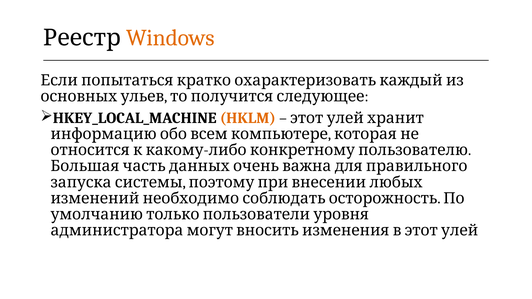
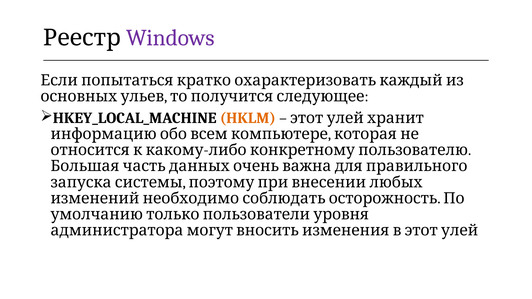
Windows colour: orange -> purple (170, 38)
